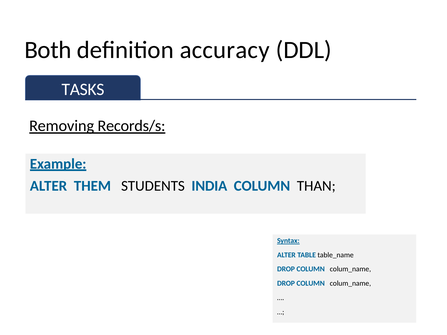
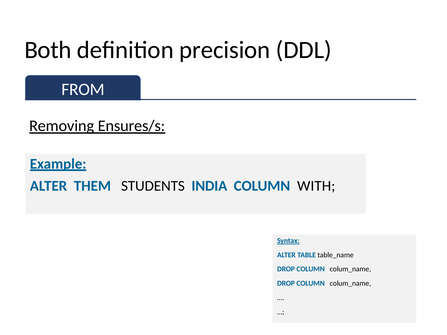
accuracy: accuracy -> precision (225, 50)
TASKS: TASKS -> FROM (83, 90)
Records/s: Records/s -> Ensures/s (131, 126)
THAN: THAN -> WITH (316, 186)
